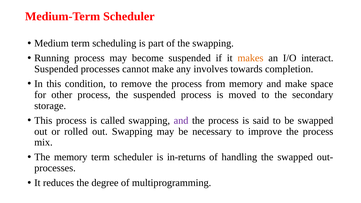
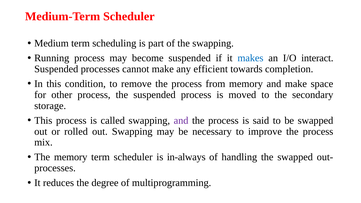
makes colour: orange -> blue (250, 58)
involves: involves -> efficient (211, 69)
in-returns: in-returns -> in-always (186, 157)
